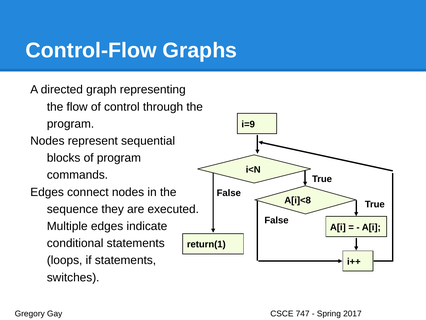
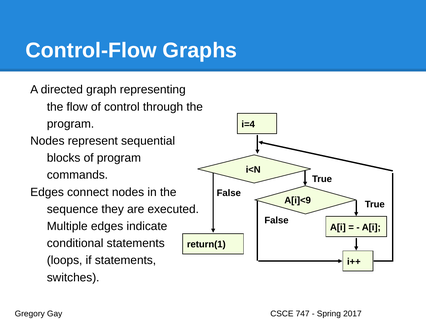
i=9: i=9 -> i=4 (248, 124)
A[i]<8: A[i]<8 -> A[i]<9 (298, 200)
